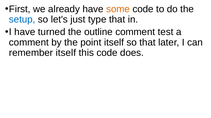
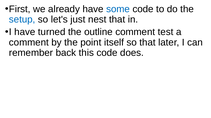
some colour: orange -> blue (118, 9)
type: type -> nest (97, 19)
remember itself: itself -> back (66, 53)
